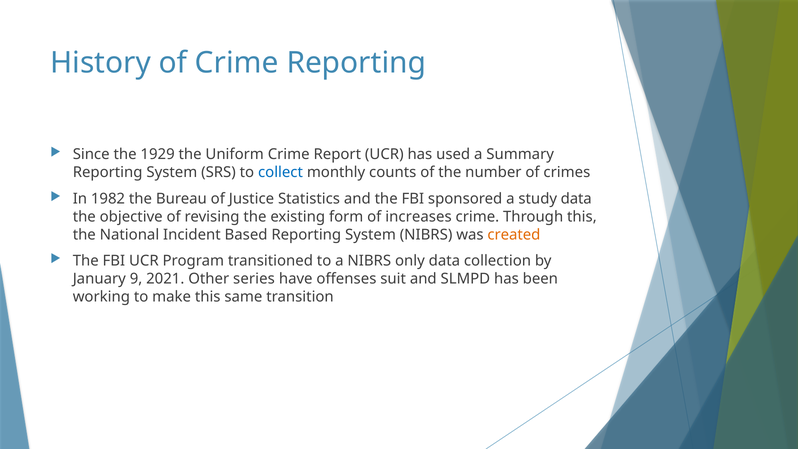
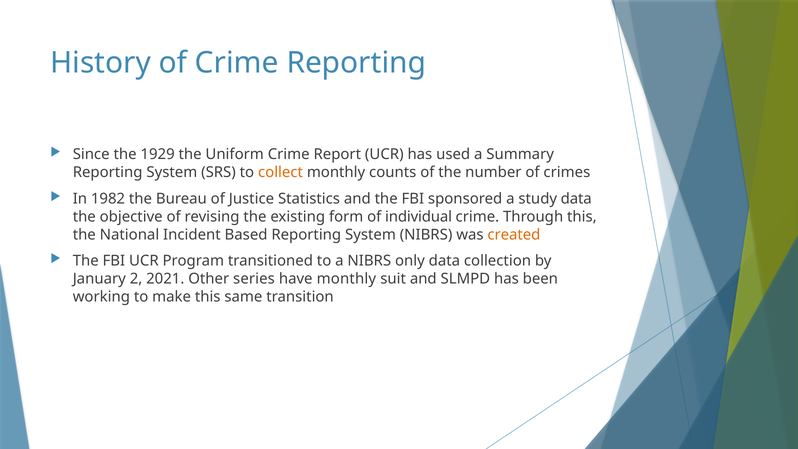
collect colour: blue -> orange (280, 172)
increases: increases -> individual (419, 217)
9: 9 -> 2 (136, 279)
have offenses: offenses -> monthly (346, 279)
